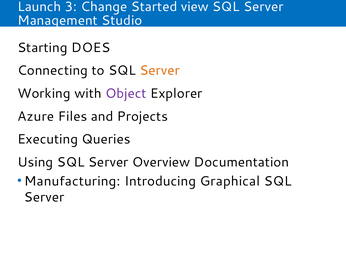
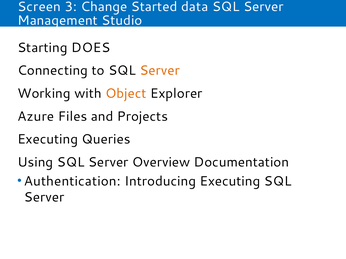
Launch: Launch -> Screen (39, 7)
view: view -> data (195, 7)
Object colour: purple -> orange (126, 94)
Manufacturing: Manufacturing -> Authentication (72, 182)
Introducing Graphical: Graphical -> Executing (230, 182)
